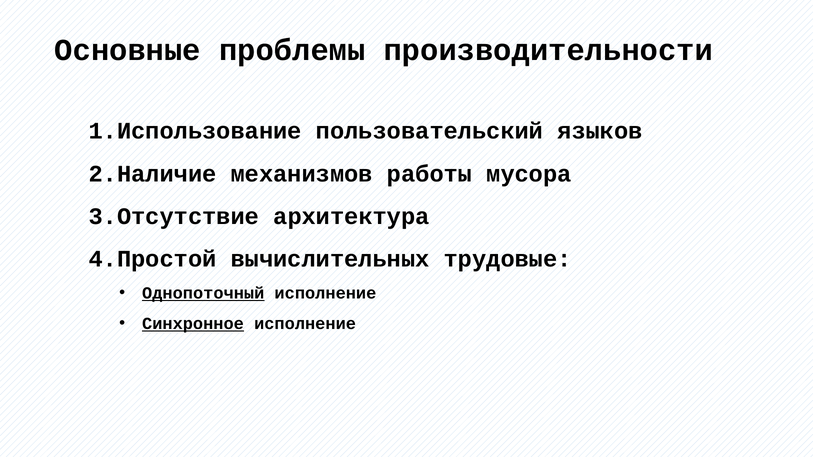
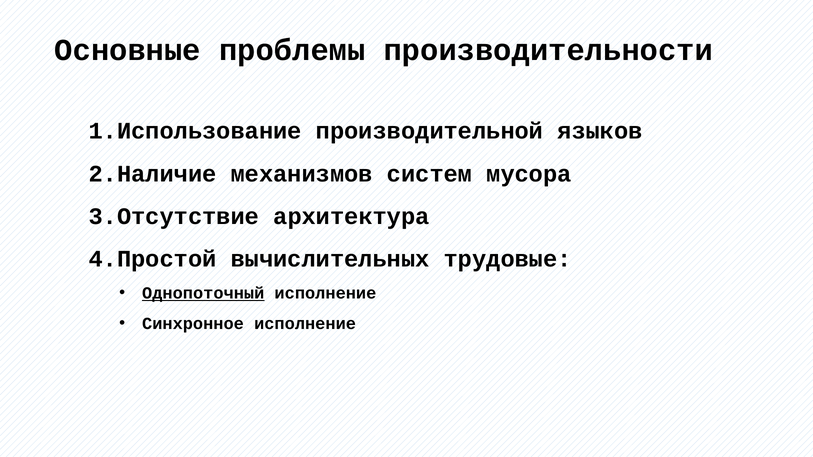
пользовательский: пользовательский -> производительной (430, 131)
работы: работы -> систем (430, 174)
Синхронное underline: present -> none (193, 324)
